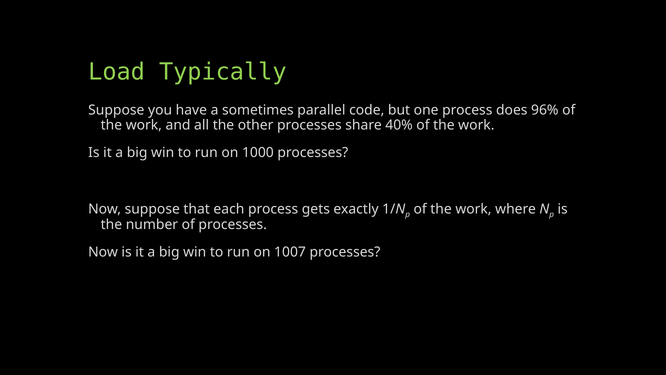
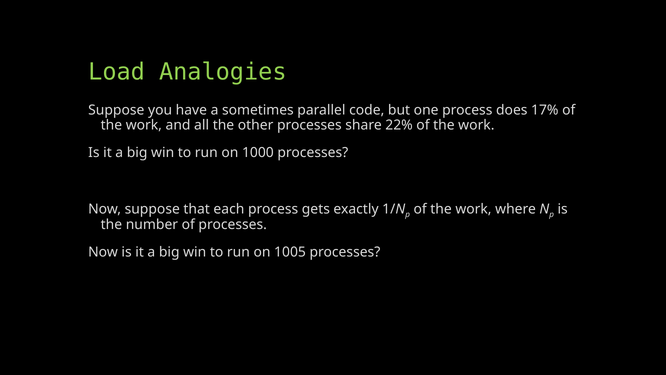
Typically: Typically -> Analogies (223, 72)
96%: 96% -> 17% (545, 110)
40%: 40% -> 22% (399, 125)
1007: 1007 -> 1005 (290, 252)
